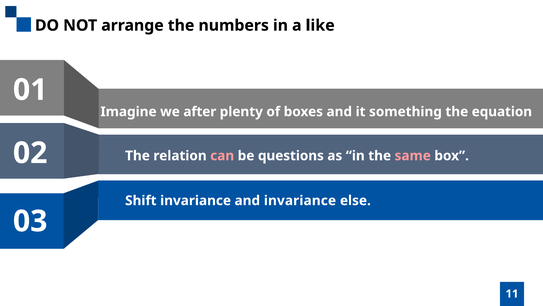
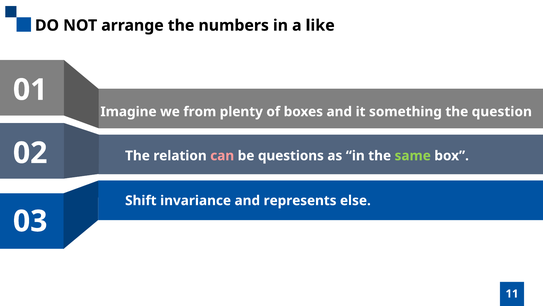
after: after -> from (200, 112)
equation: equation -> question (502, 112)
same colour: pink -> light green (413, 155)
and invariance: invariance -> represents (300, 200)
